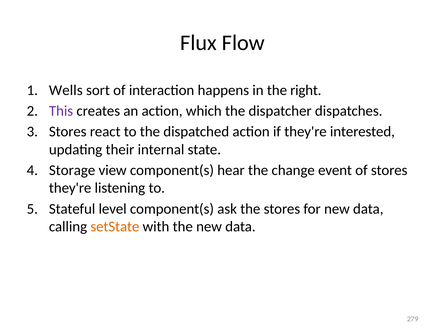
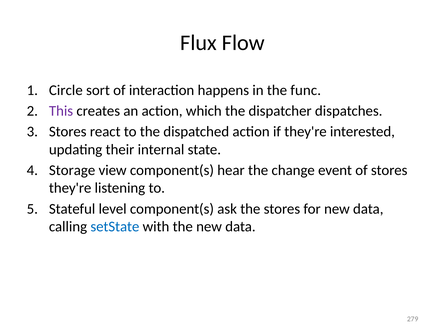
Wells: Wells -> Circle (66, 90)
right: right -> func (306, 90)
setState colour: orange -> blue (115, 226)
